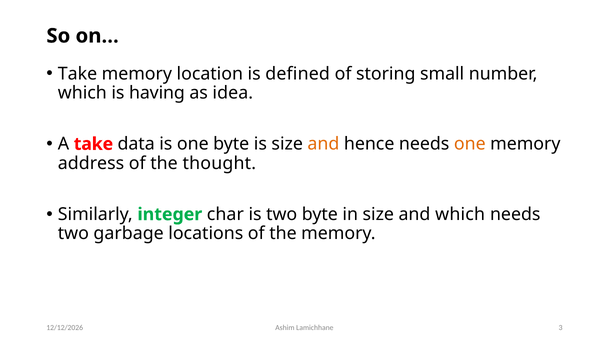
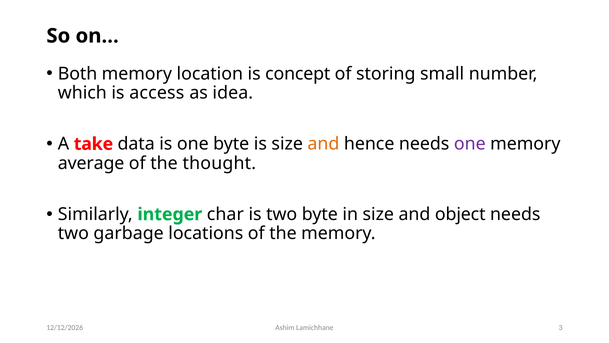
Take: Take -> Both (78, 74)
defined: defined -> concept (298, 74)
having: having -> access (157, 93)
one colour: orange -> purple (470, 144)
address: address -> average (91, 163)
and which: which -> object (460, 214)
